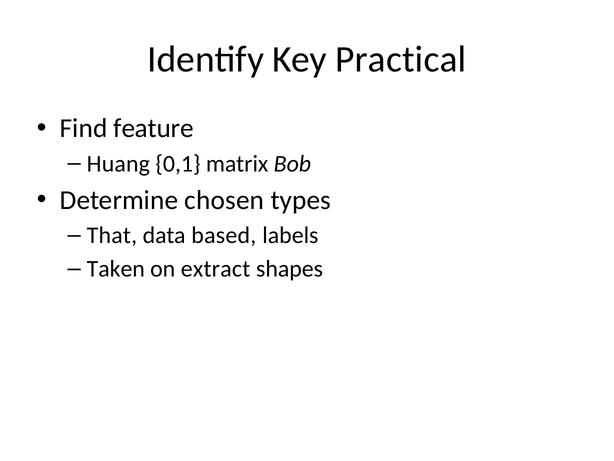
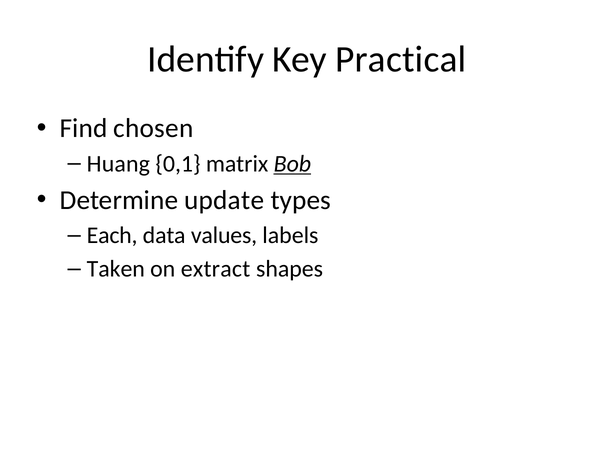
feature: feature -> chosen (153, 128)
Bob underline: none -> present (292, 164)
chosen: chosen -> update (224, 200)
That: That -> Each (112, 235)
based: based -> values (224, 235)
